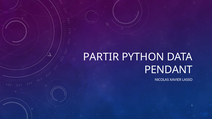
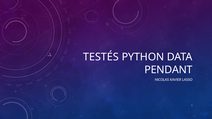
PARTIR: PARTIR -> TESTÉS (101, 57)
